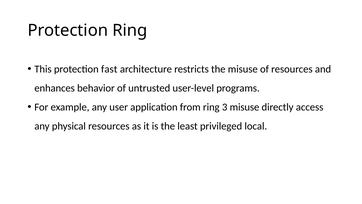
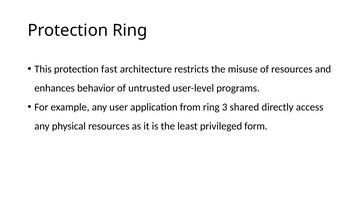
3 misuse: misuse -> shared (244, 107)
local: local -> form (256, 126)
